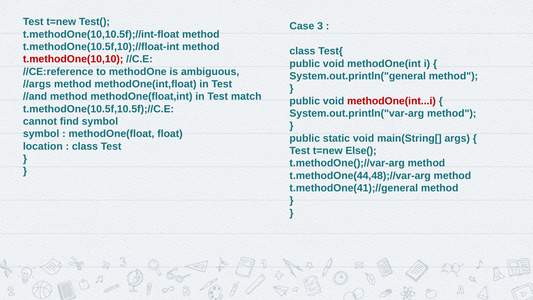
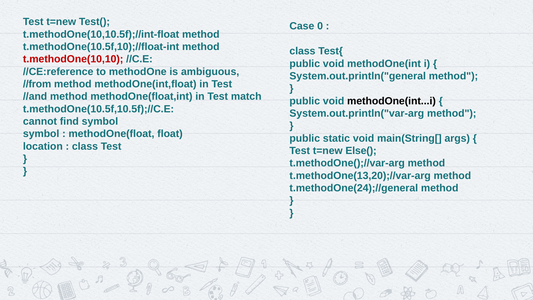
3: 3 -> 0 (320, 26)
//args: //args -> //from (37, 84)
methodOne(int...i colour: red -> black (392, 101)
t.methodOne(44,48);//var-arg: t.methodOne(44,48);//var-arg -> t.methodOne(13,20);//var-arg (360, 176)
t.methodOne(41);//general: t.methodOne(41);//general -> t.methodOne(24);//general (354, 188)
